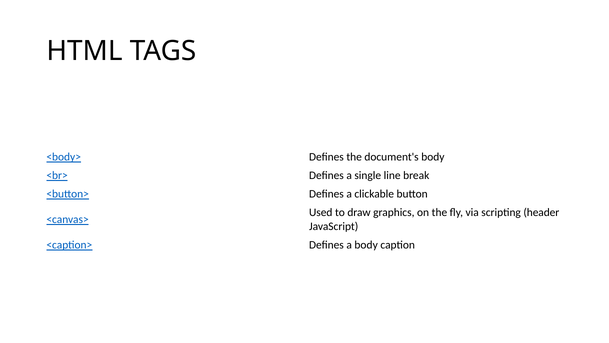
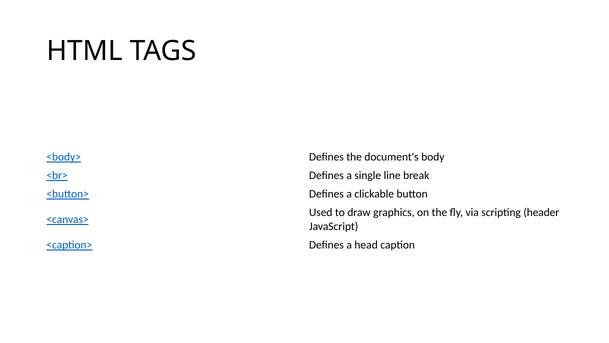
a body: body -> head (366, 245)
